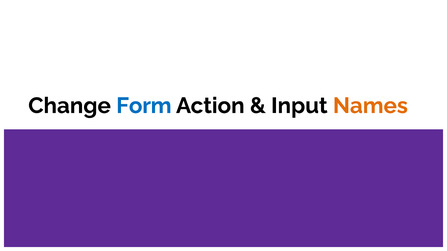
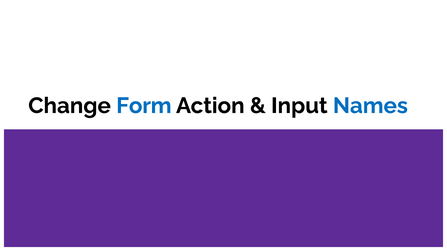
Names colour: orange -> blue (370, 106)
